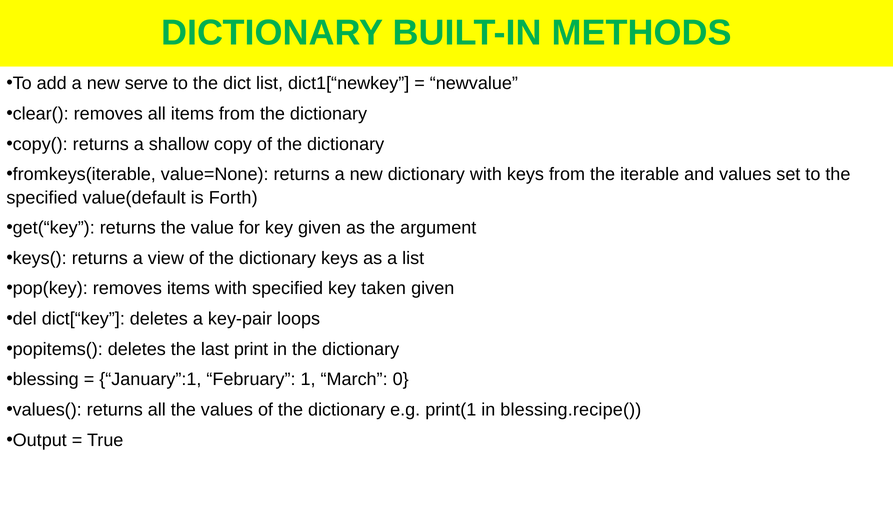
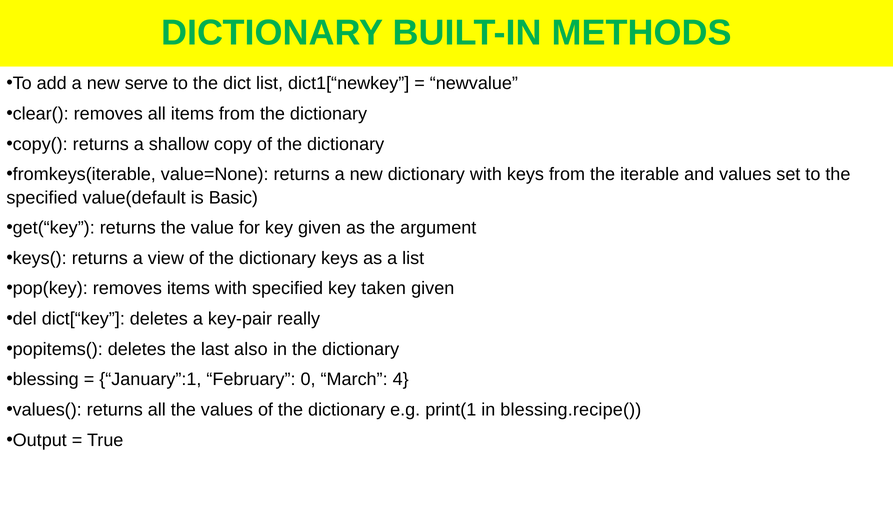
Forth: Forth -> Basic (233, 198)
loops: loops -> really (299, 319)
print: print -> also (251, 349)
1: 1 -> 0 (308, 380)
0: 0 -> 4 (401, 380)
